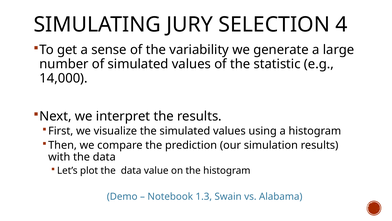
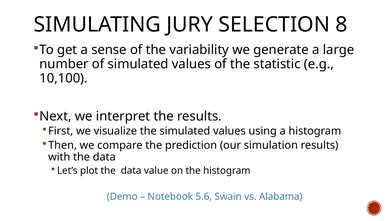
4: 4 -> 8 (341, 24)
14,000: 14,000 -> 10,100 (64, 78)
1.3: 1.3 -> 5.6 (204, 196)
